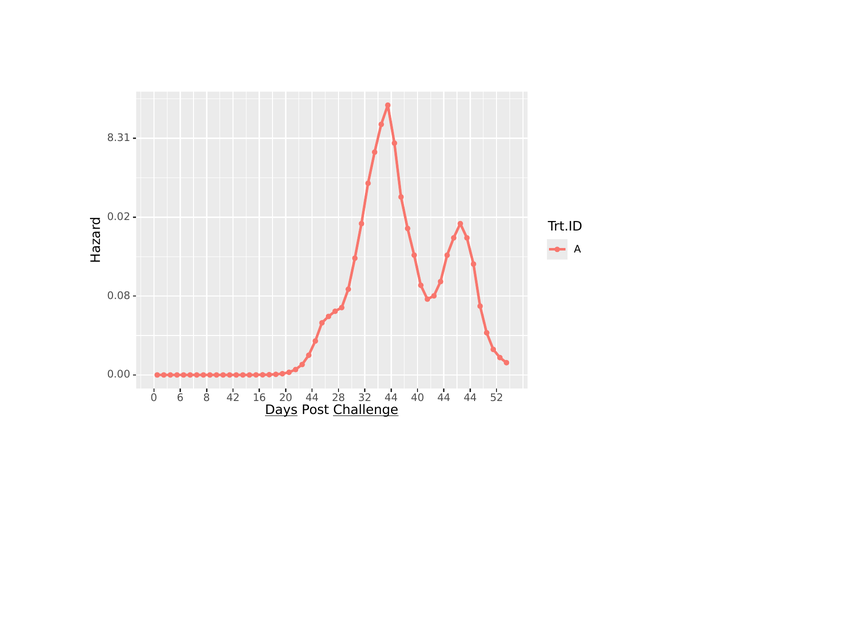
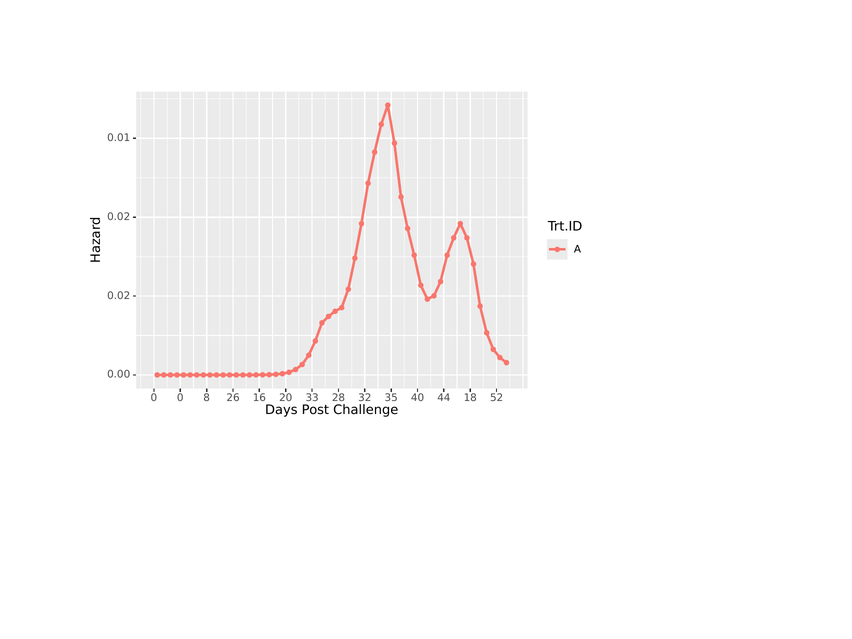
8.31: 8.31 -> 0.01 (119, 138)
0.08: 0.08 -> 0.02 (119, 296)
0 6: 6 -> 0 (180, 398)
42: 42 -> 26 (233, 398)
20 44: 44 -> 33 (312, 398)
32 44: 44 -> 35 (391, 398)
44 44: 44 -> 18 (470, 398)
Days underline: present -> none (281, 410)
Challenge underline: present -> none (366, 410)
